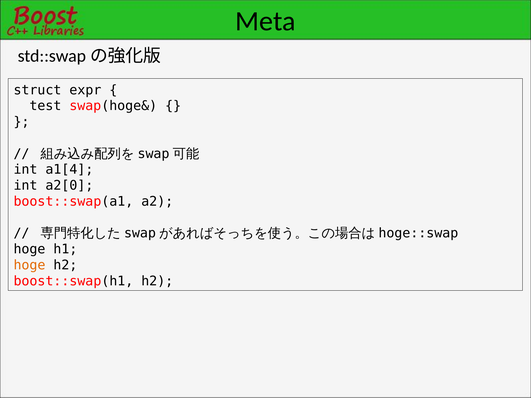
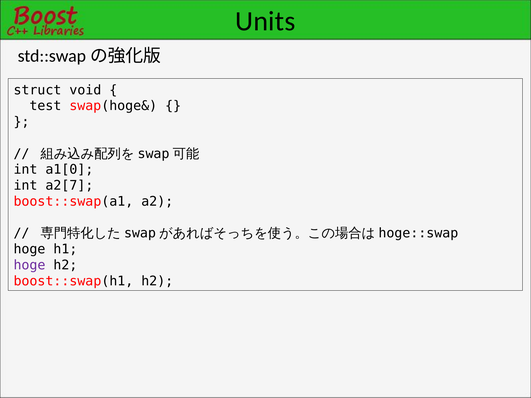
Meta: Meta -> Units (265, 21)
expr: expr -> void (85, 90)
a1[4: a1[4 -> a1[0 (69, 170)
a2[0: a2[0 -> a2[7 (69, 186)
hoge colour: orange -> purple (29, 265)
